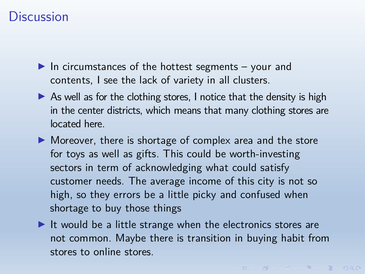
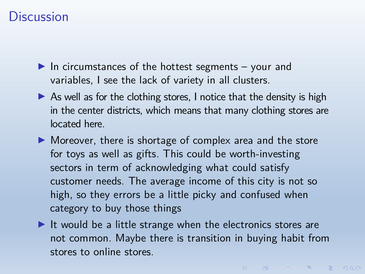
contents: contents -> variables (72, 80)
shortage: shortage -> category (69, 208)
